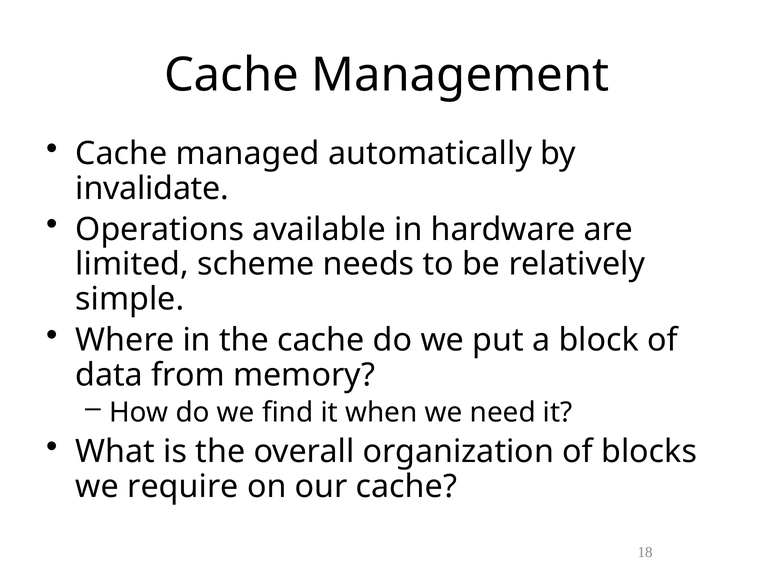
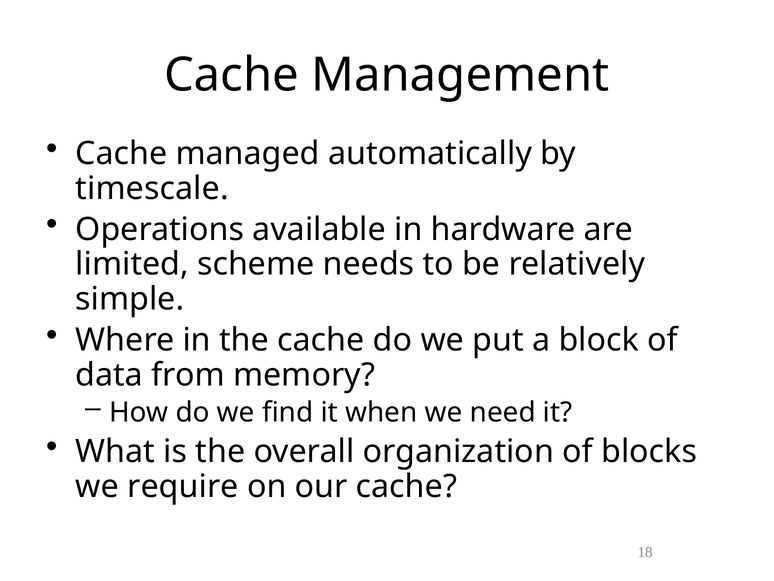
invalidate: invalidate -> timescale (152, 188)
